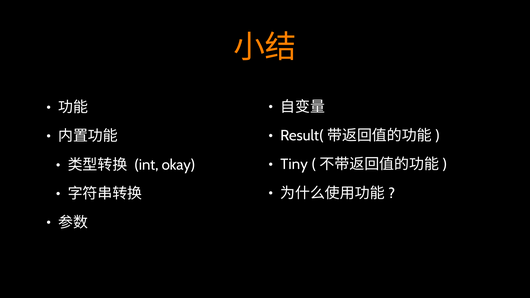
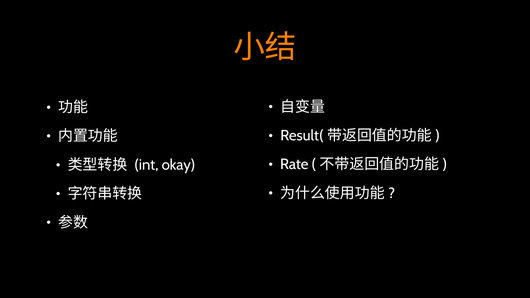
Tiny: Tiny -> Rate (294, 164)
